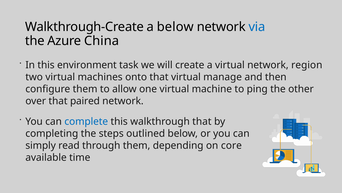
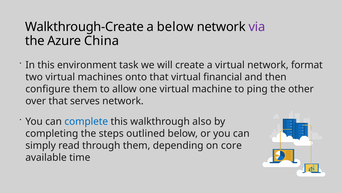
via colour: blue -> purple (257, 27)
region: region -> format (307, 65)
manage: manage -> financial (223, 77)
paired: paired -> serves (85, 101)
walkthrough that: that -> also (202, 121)
